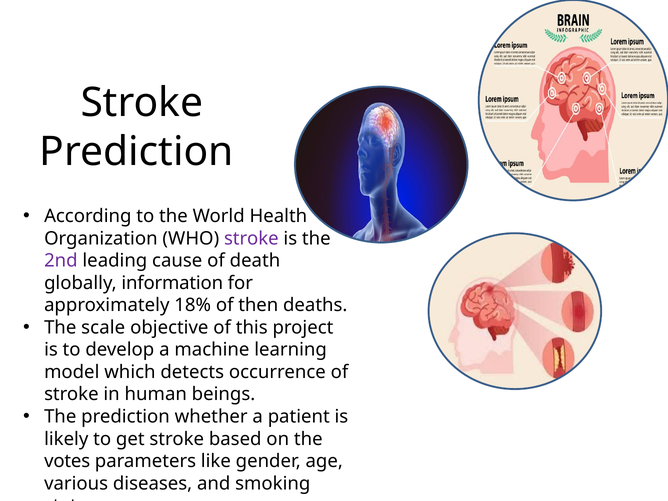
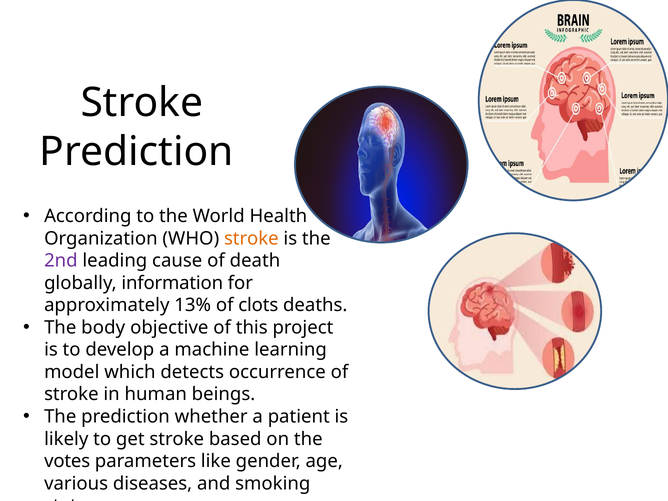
stroke colour: purple -> orange (251, 238)
18%: 18% -> 13% (193, 305)
then: then -> clots (258, 305)
scale: scale -> body (103, 328)
